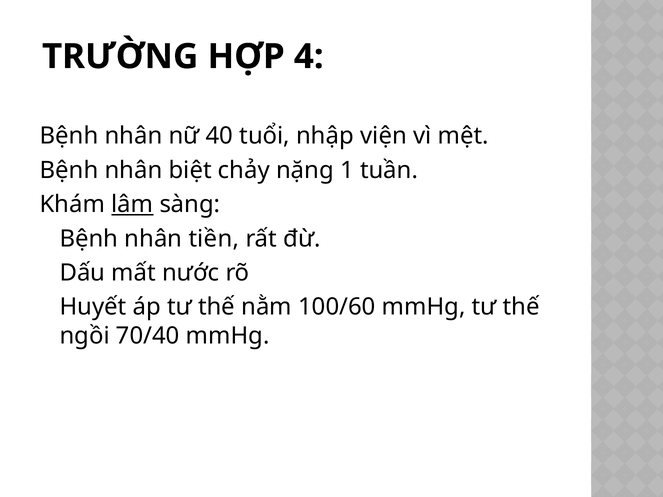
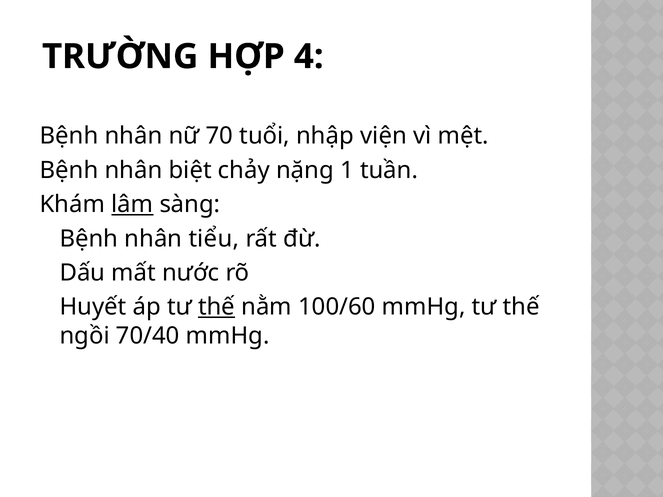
40: 40 -> 70 (219, 136)
tiền: tiền -> tiểu (214, 239)
thế underline: none -> present (217, 307)
